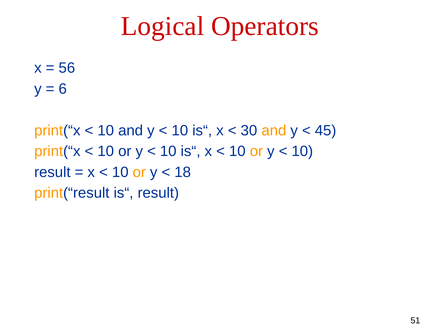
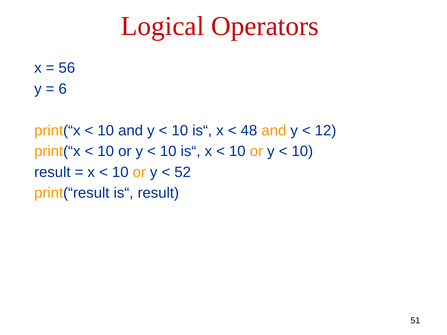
30: 30 -> 48 (249, 131)
45: 45 -> 12 (326, 131)
18: 18 -> 52 (183, 172)
